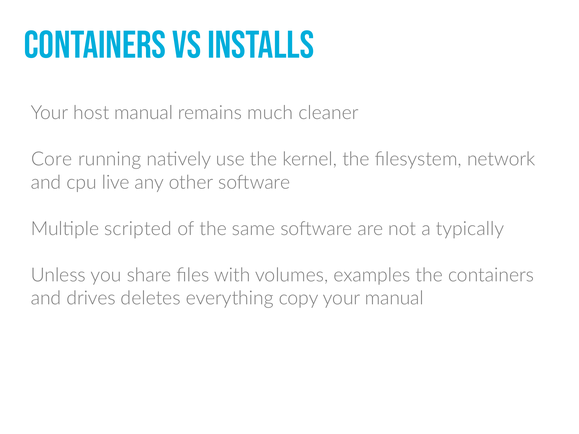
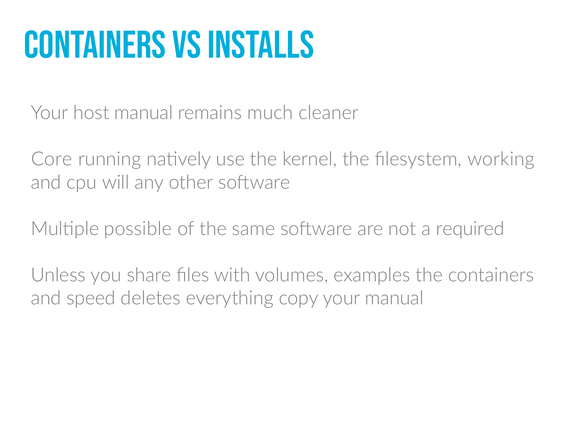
network: network -> working (501, 159)
live: live -> will (116, 183)
scripted: scripted -> possible (138, 229)
typically: typically -> required (470, 229)
drives: drives -> speed (91, 298)
